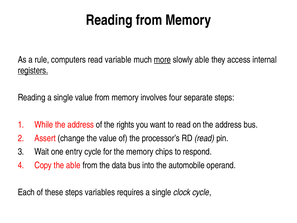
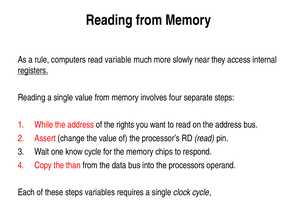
more underline: present -> none (162, 60)
slowly able: able -> near (202, 60)
entry: entry -> know (74, 152)
the able: able -> than (73, 165)
automobile: automobile -> processors (187, 165)
